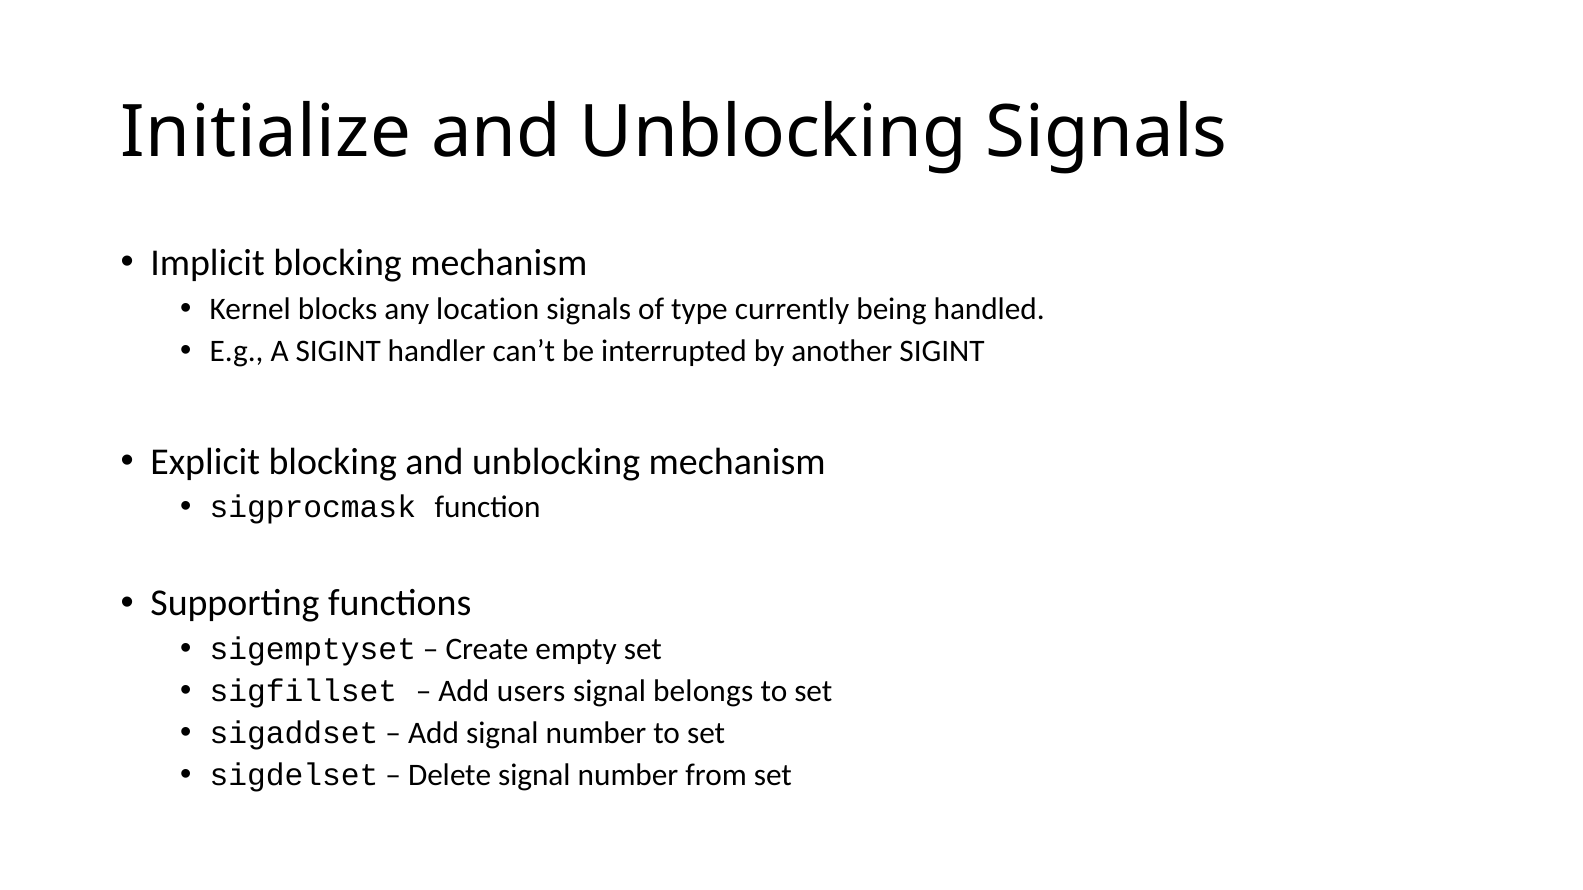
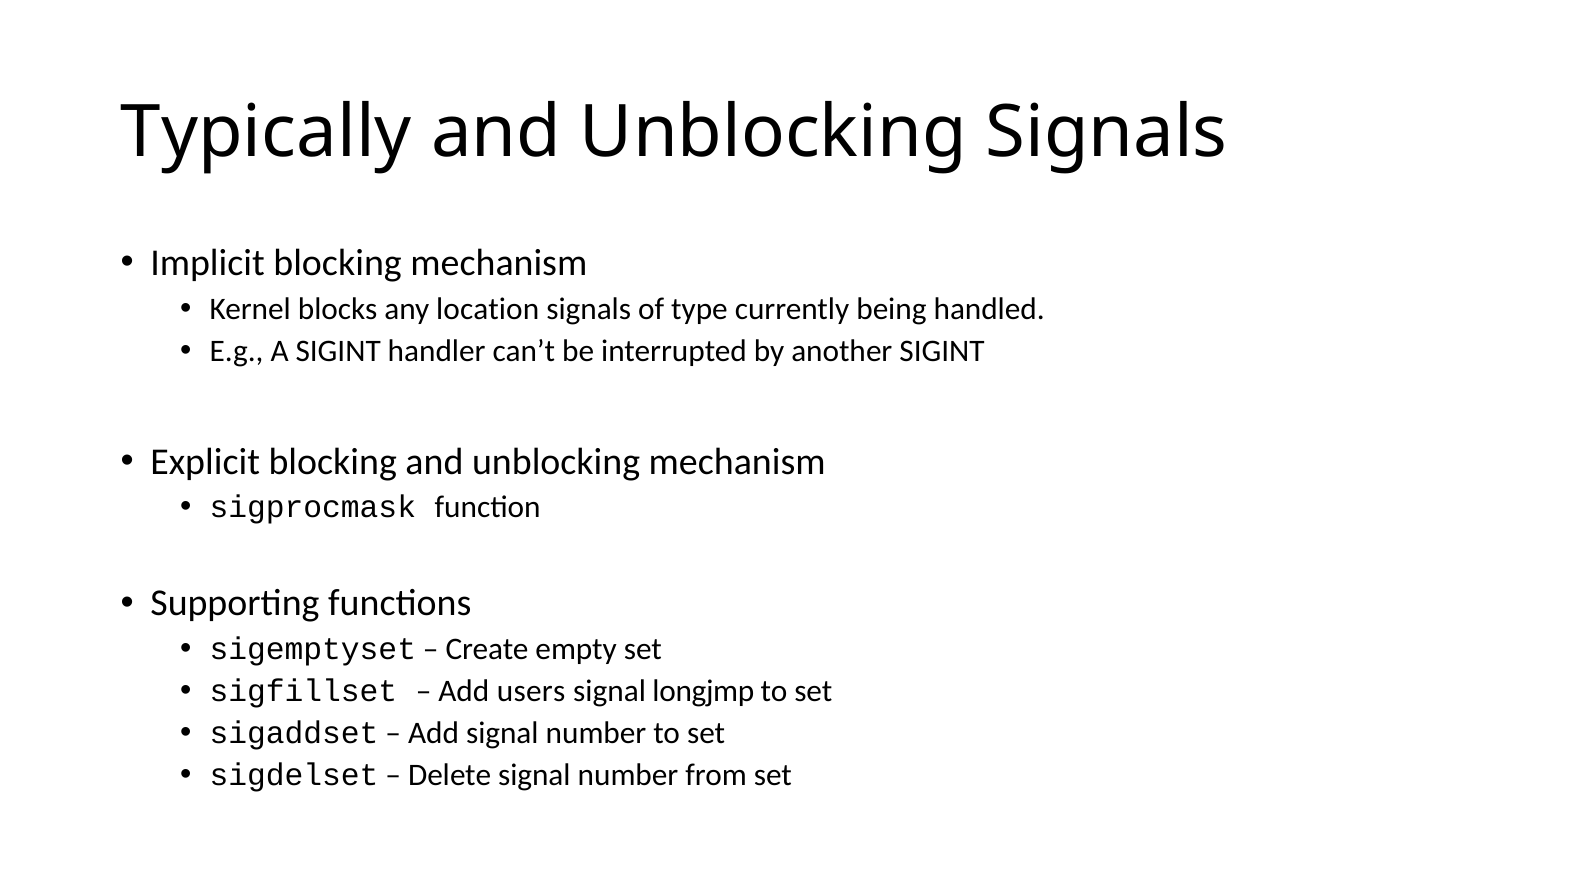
Initialize: Initialize -> Typically (266, 133)
belongs: belongs -> longjmp (703, 691)
